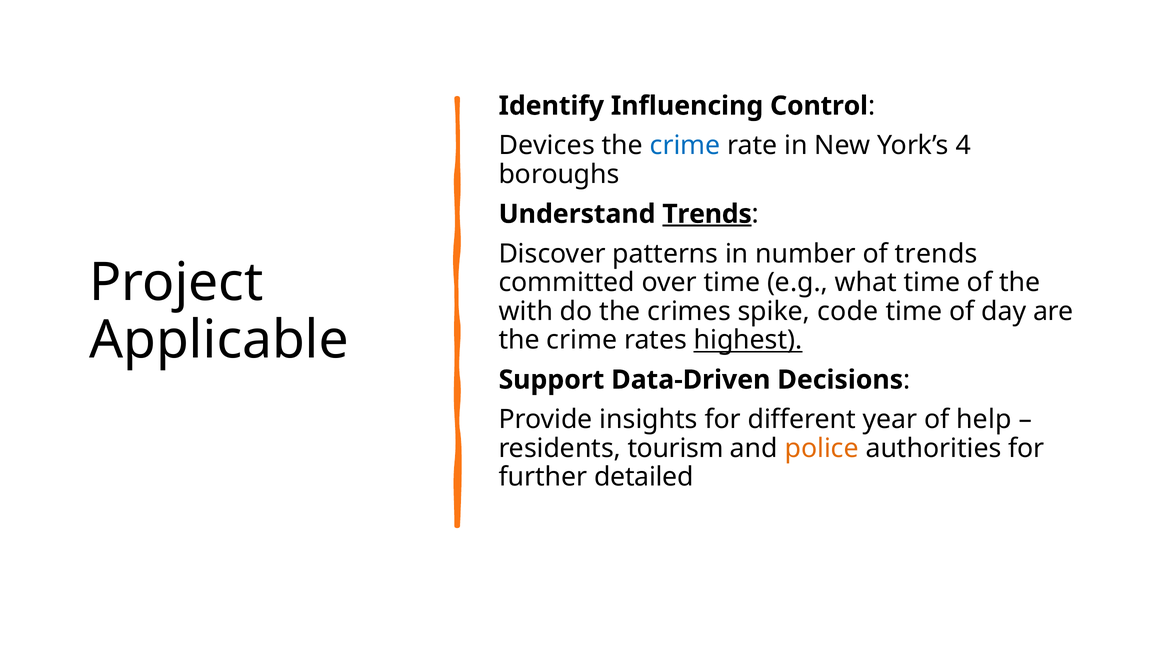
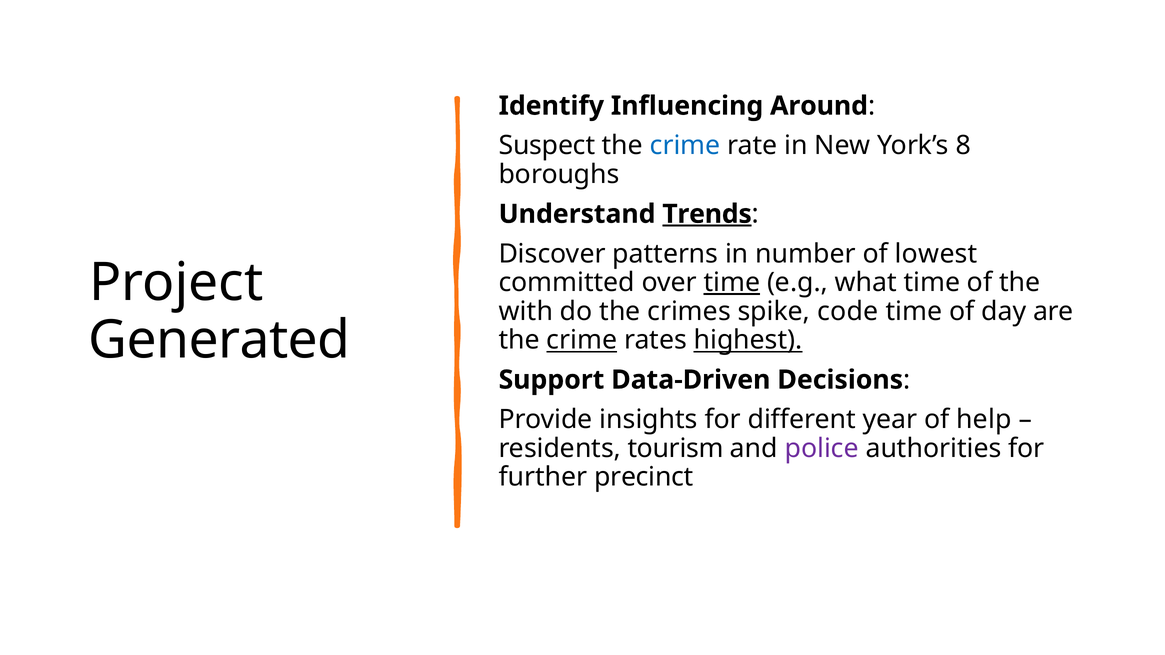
Control: Control -> Around (819, 106)
Devices: Devices -> Suspect (547, 146)
4: 4 -> 8 (963, 146)
of trends: trends -> lowest (936, 254)
time underline: none -> present (732, 283)
Applicable: Applicable -> Generated (219, 340)
crime underline: none -> present (582, 340)
police colour: orange -> purple (822, 449)
detailed: detailed -> precinct (644, 477)
